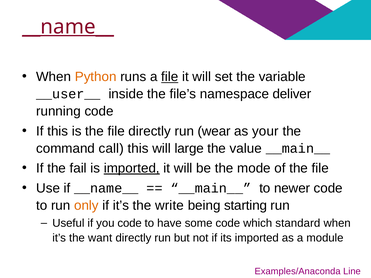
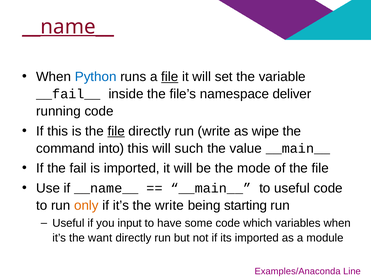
Python colour: orange -> blue (96, 77)
__user__: __user__ -> __fail__ (68, 94)
file underline: none -> present (116, 131)
run wear: wear -> write (214, 131)
your: your -> wipe (265, 131)
call: call -> into (111, 148)
large: large -> such (189, 148)
imported underline: present -> none (132, 168)
to newer: newer -> useful (292, 188)
you code: code -> input (130, 223)
standard: standard -> variables (298, 223)
